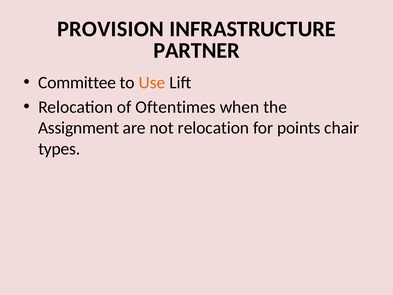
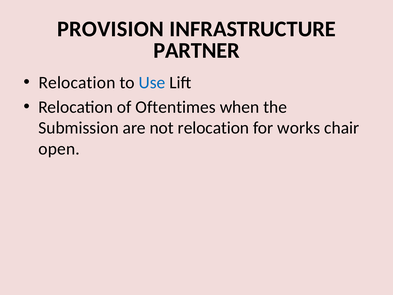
Committee: Committee -> Relocation (77, 82)
Use colour: orange -> blue (152, 82)
Assignment: Assignment -> Submission (79, 128)
points: points -> works (299, 128)
types: types -> open (59, 149)
